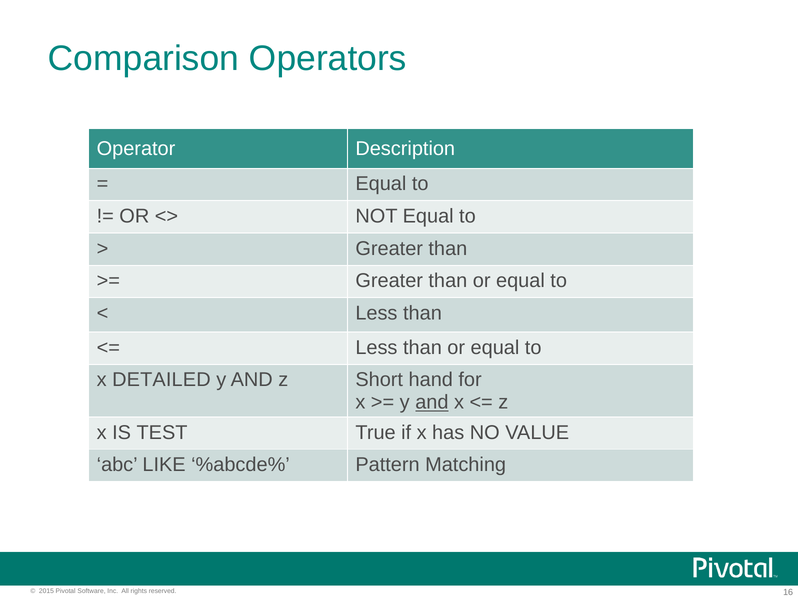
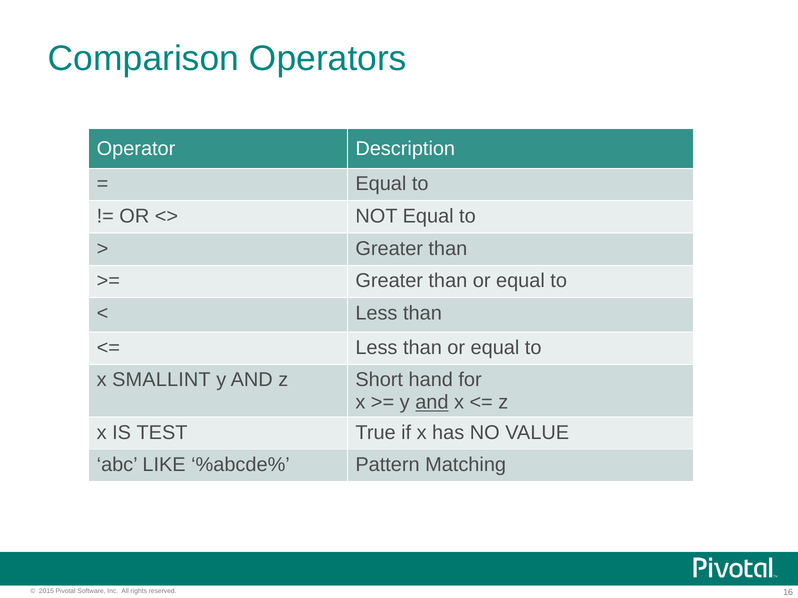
DETAILED: DETAILED -> SMALLINT (161, 380)
